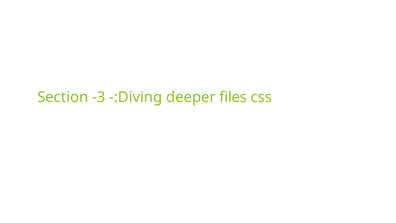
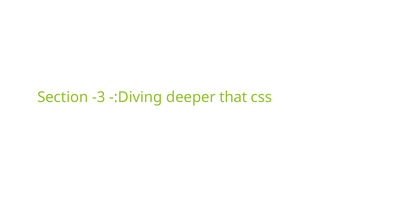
files: files -> that (233, 97)
